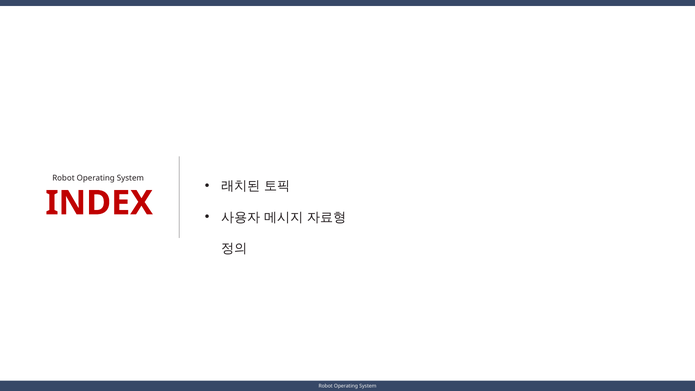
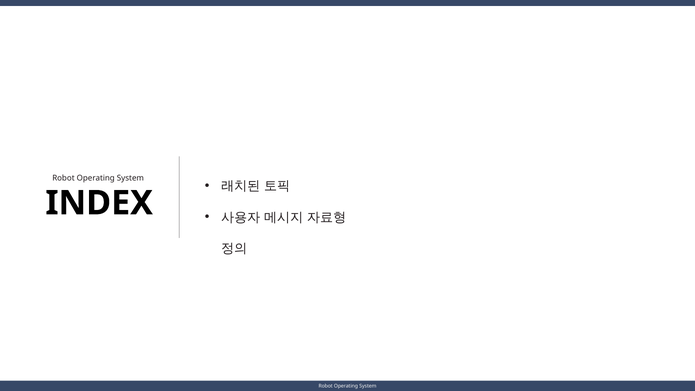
INDEX colour: red -> black (99, 203)
